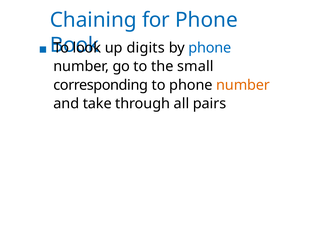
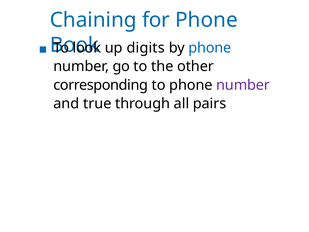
small: small -> other (196, 66)
number colour: orange -> purple (243, 85)
take: take -> true (97, 104)
